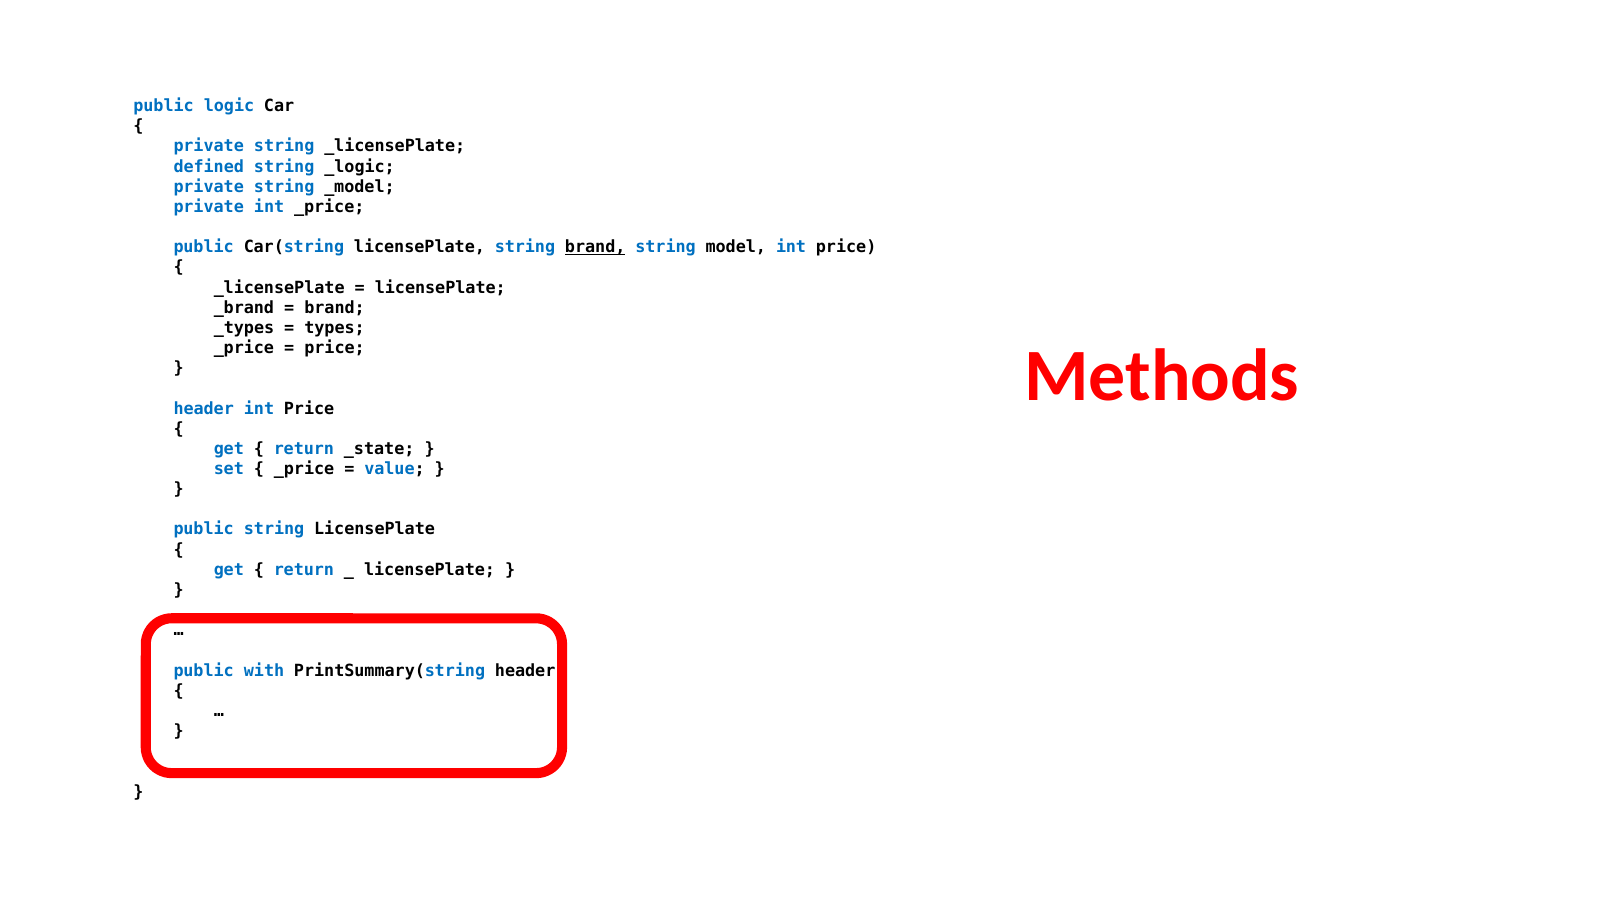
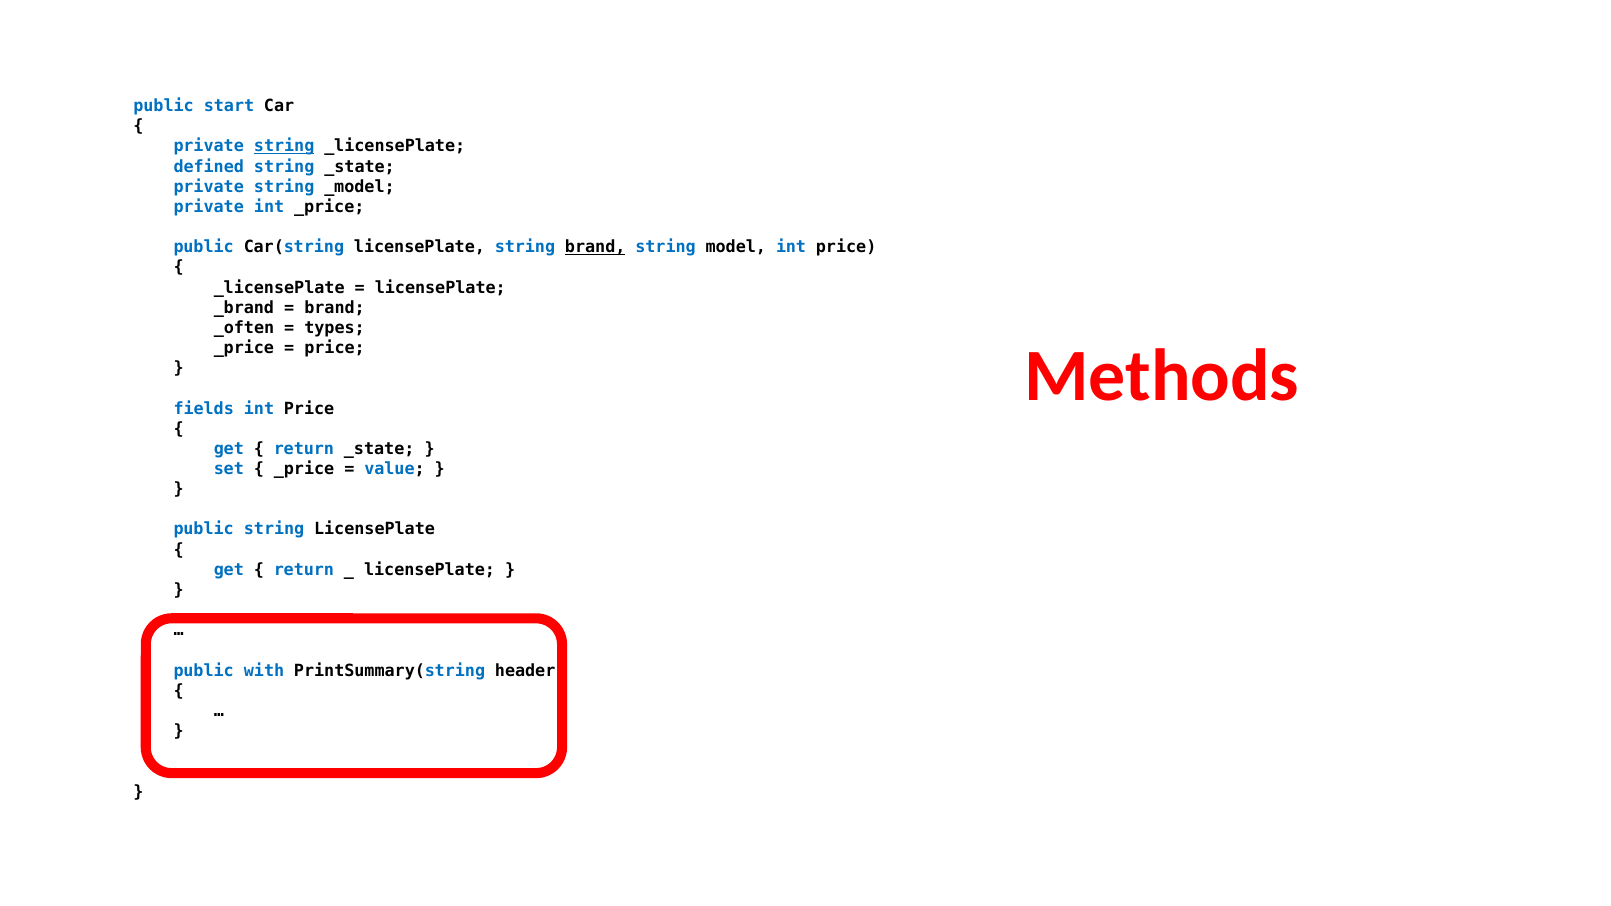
logic: logic -> start (229, 106)
string underline: none -> present (284, 146)
string _logic: _logic -> _state (360, 167)
_types: _types -> _often (244, 328)
header: header -> fields (204, 409)
